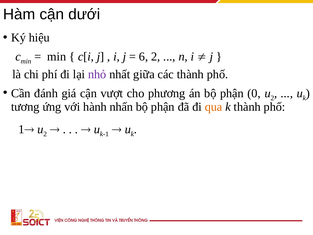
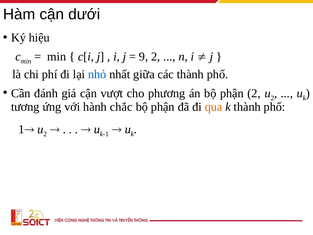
6: 6 -> 9 (144, 56)
nhỏ colour: purple -> blue (97, 74)
phận 0: 0 -> 2 (254, 93)
nhấn: nhấn -> chắc (121, 107)
